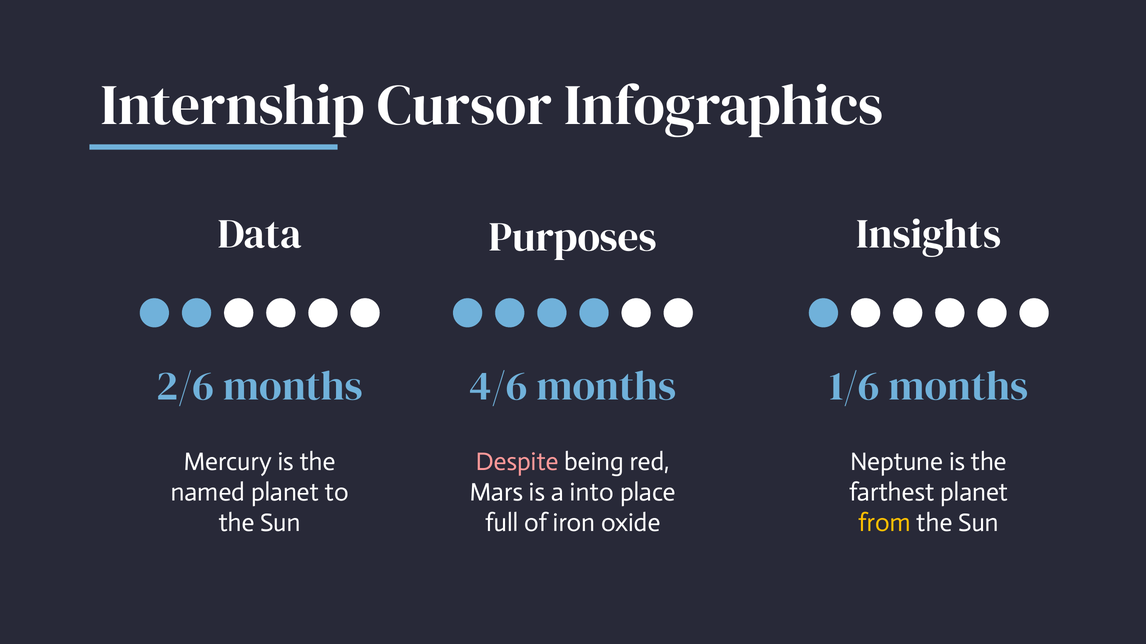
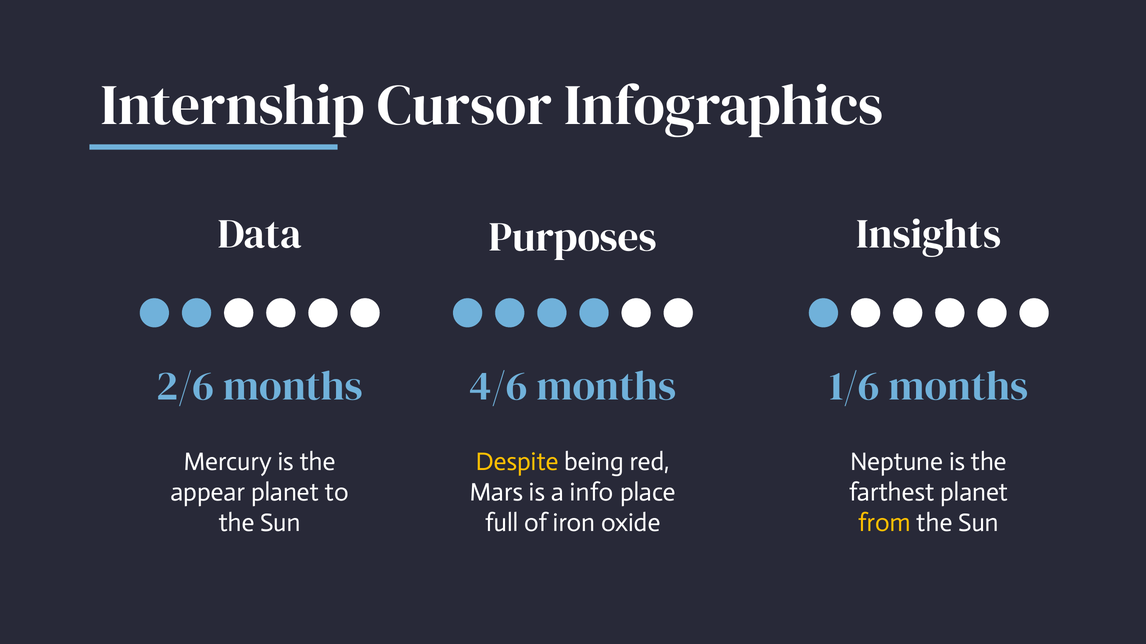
Despite colour: pink -> yellow (517, 462)
named: named -> appear (208, 493)
into: into -> info (592, 493)
